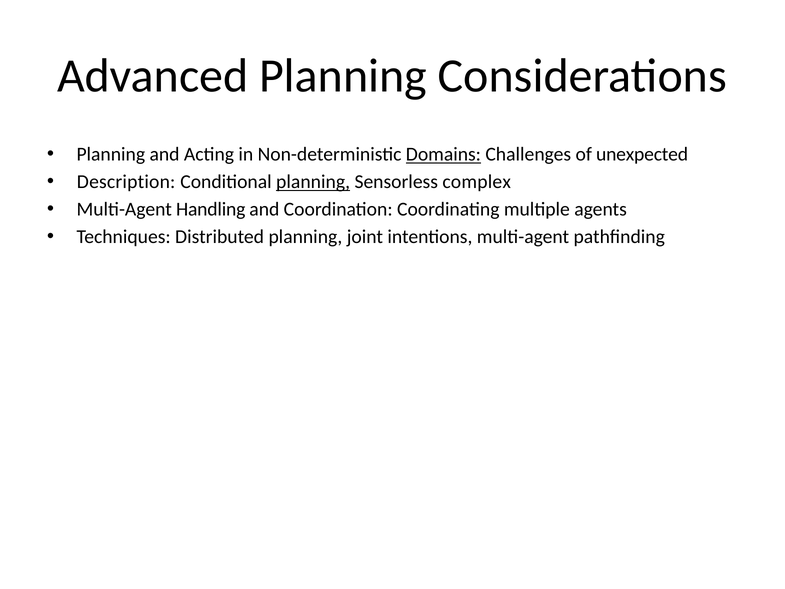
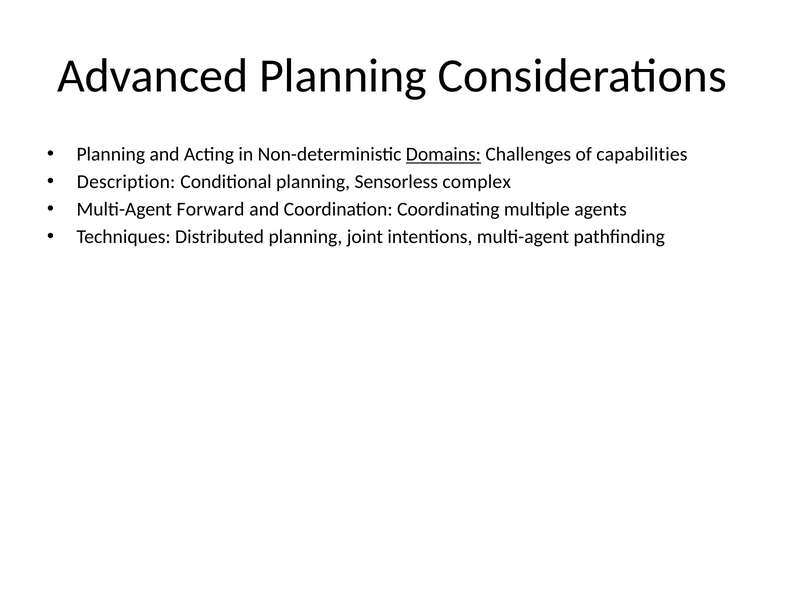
unexpected: unexpected -> capabilities (642, 154)
planning underline: present -> none (313, 182)
Handling: Handling -> Forward (211, 209)
